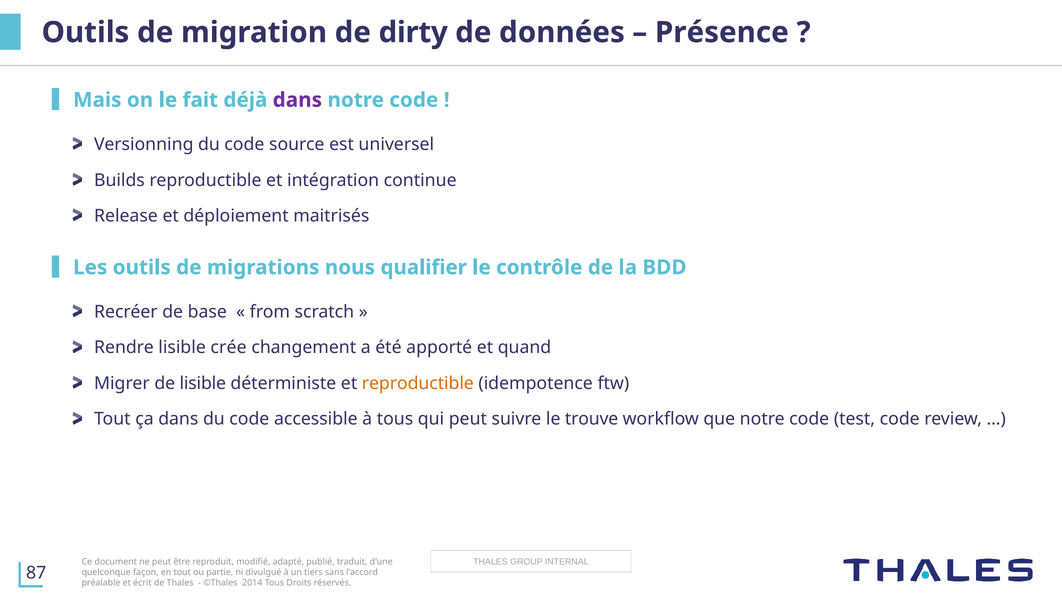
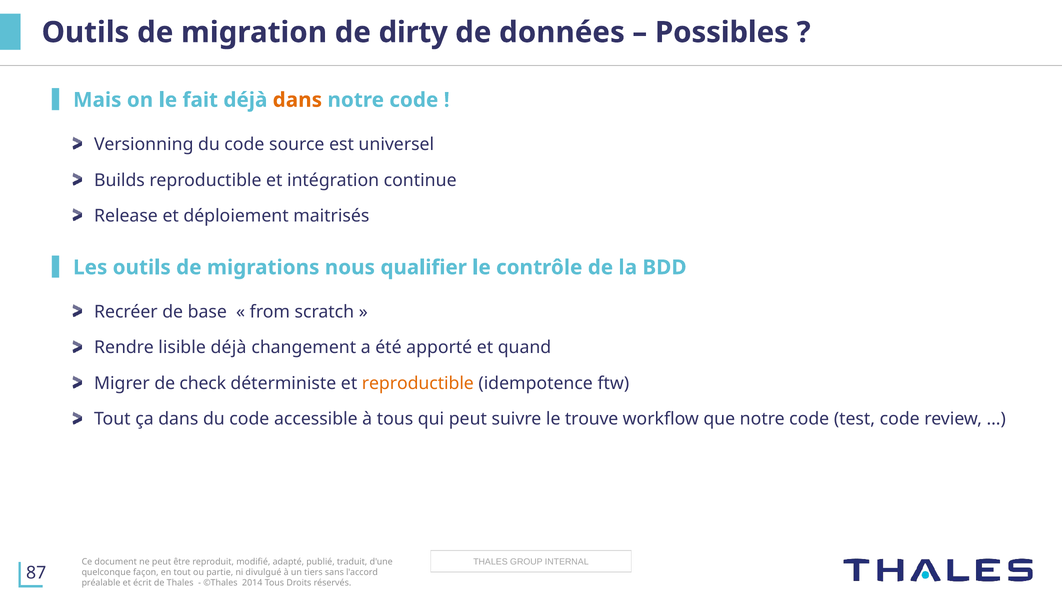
Présence: Présence -> Possibles (722, 32)
dans colour: purple -> orange (297, 100)
lisible crée: crée -> déjà (229, 348)
de lisible: lisible -> check (203, 384)
